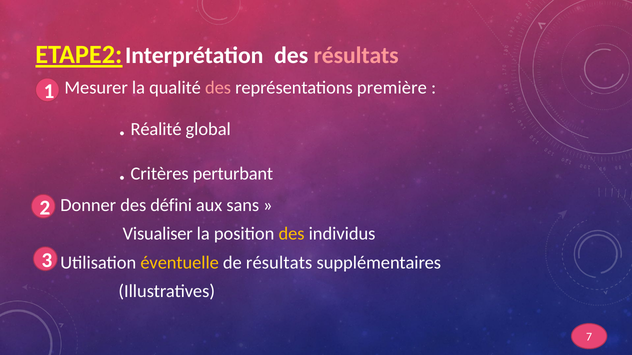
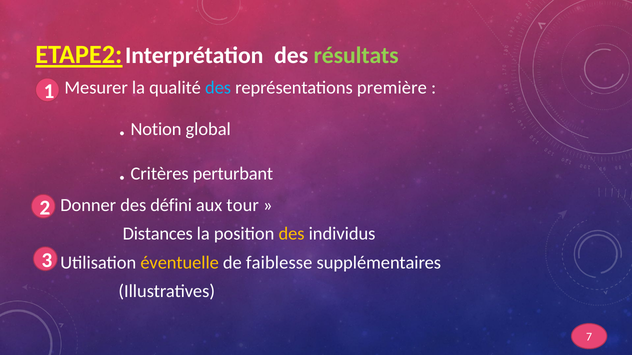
résultats colour: pink -> light green (356, 56)
des colour: pink -> light blue (218, 88)
Réalité: Réalité -> Notion (156, 130)
sans: sans -> tour (243, 205)
Visualiser: Visualiser -> Distances (158, 234)
de résultats: résultats -> faiblesse (279, 263)
